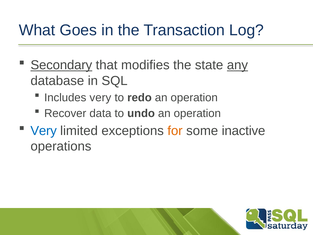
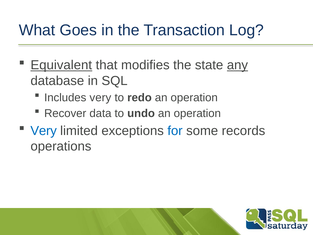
Secondary: Secondary -> Equivalent (61, 65)
for colour: orange -> blue (175, 131)
inactive: inactive -> records (243, 131)
